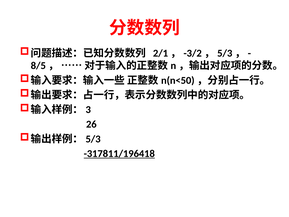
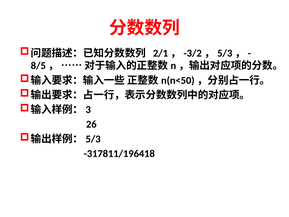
-317811/196418 underline: present -> none (119, 153)
